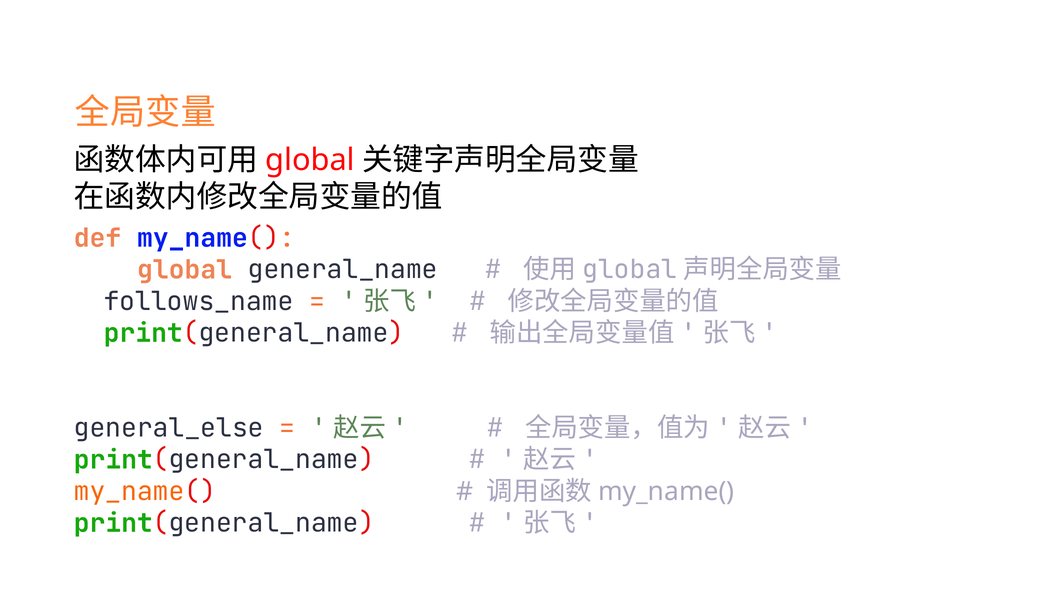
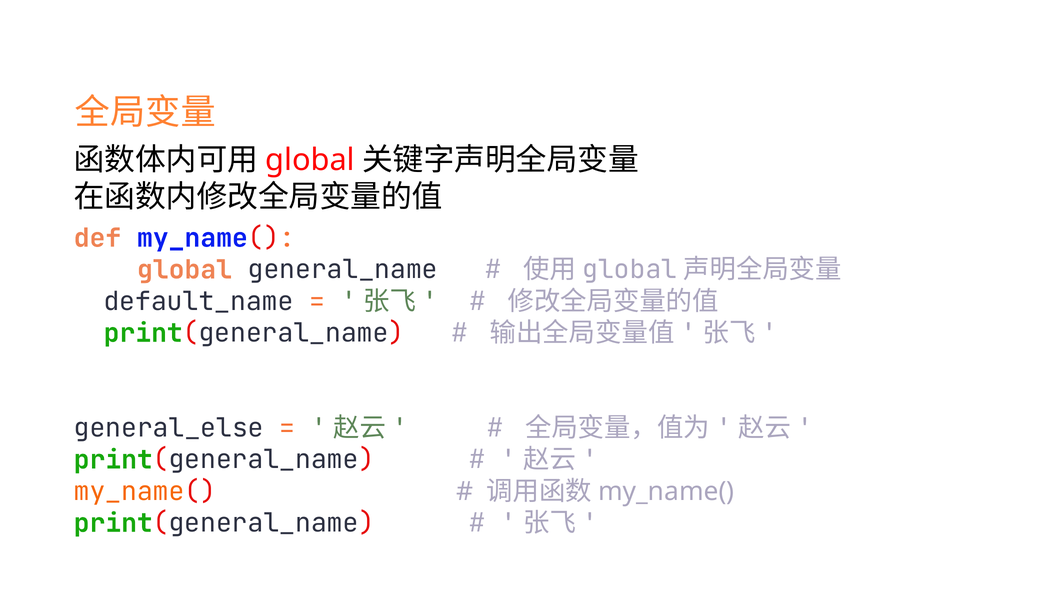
follows_name: follows_name -> default_name (199, 301)
